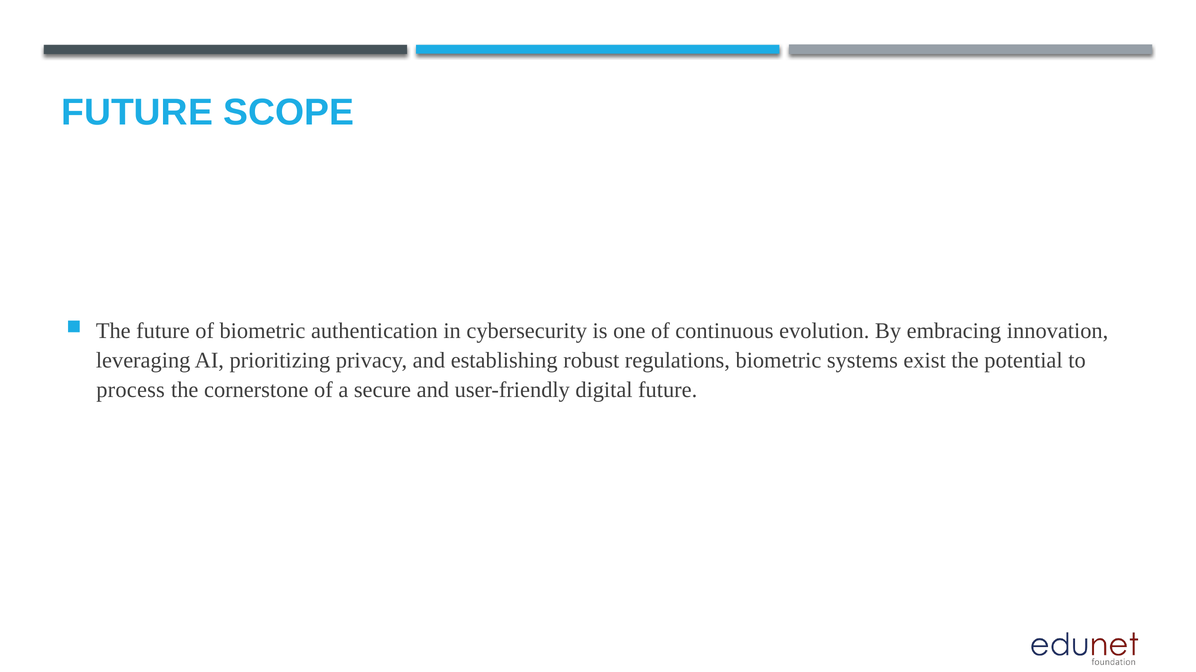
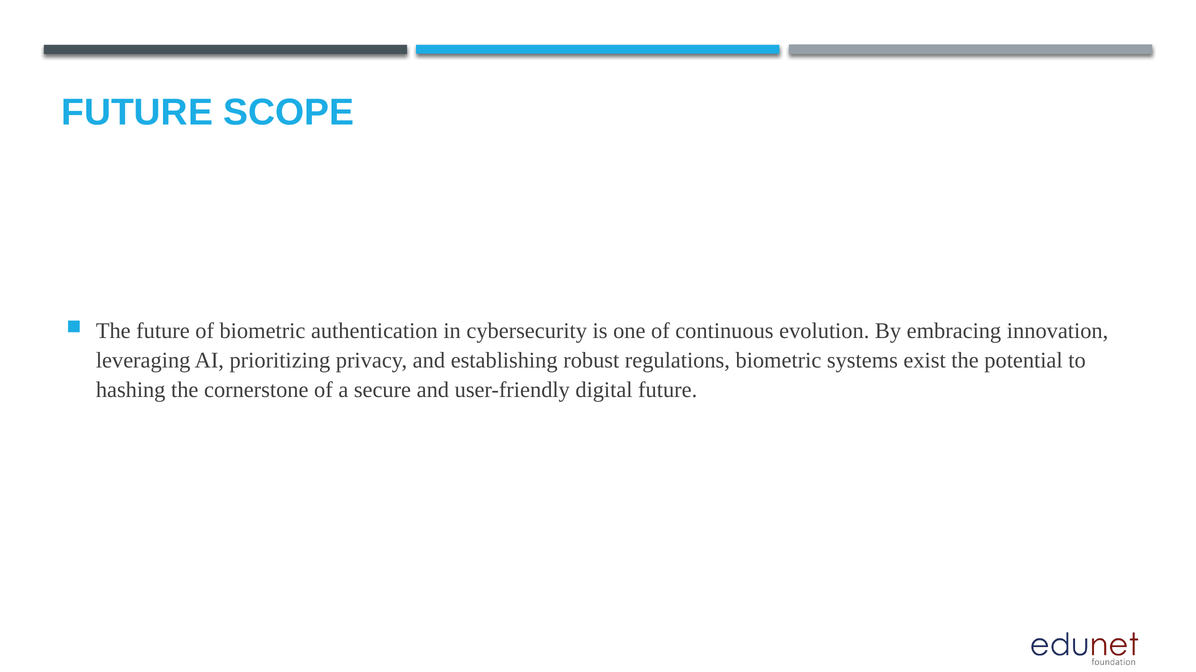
process: process -> hashing (131, 391)
